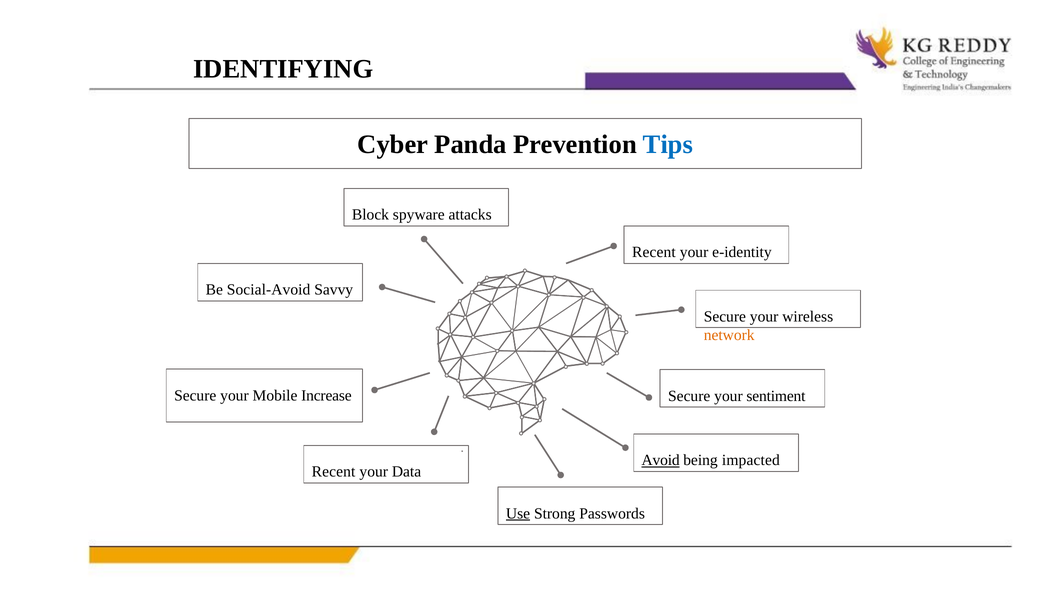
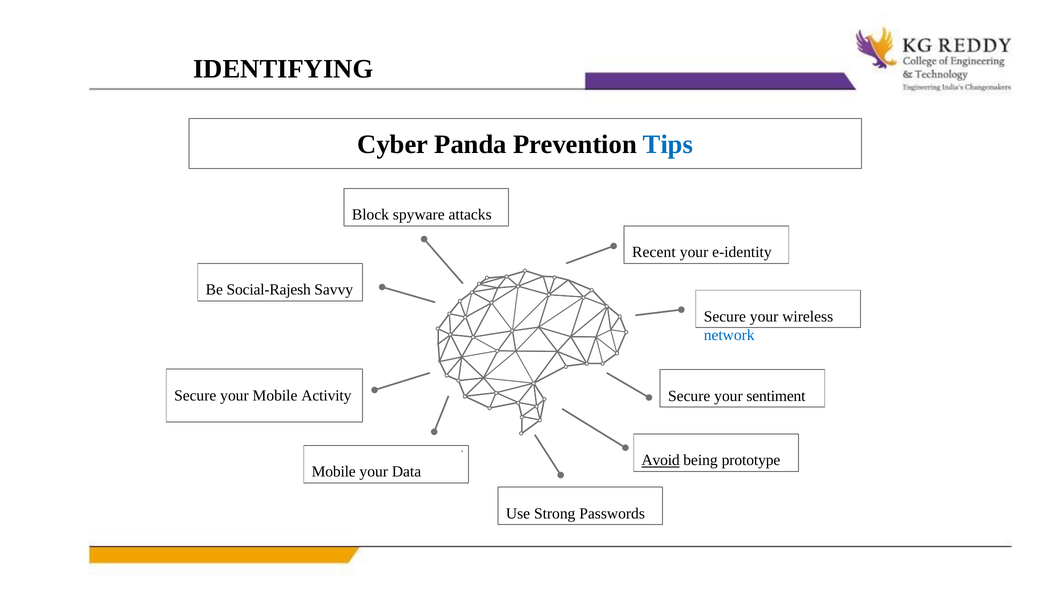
Social-Avoid: Social-Avoid -> Social-Rajesh (269, 290)
network colour: orange -> blue (729, 335)
Increase: Increase -> Activity (326, 395)
impacted: impacted -> prototype (751, 460)
Recent: Recent -> Mobile (334, 471)
Use underline: present -> none (518, 513)
